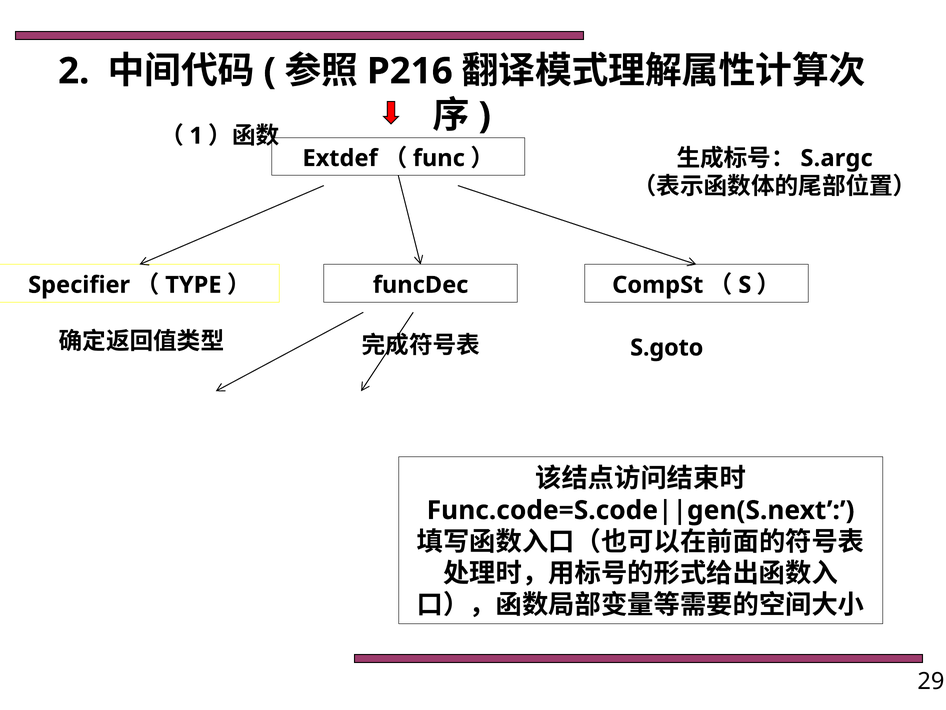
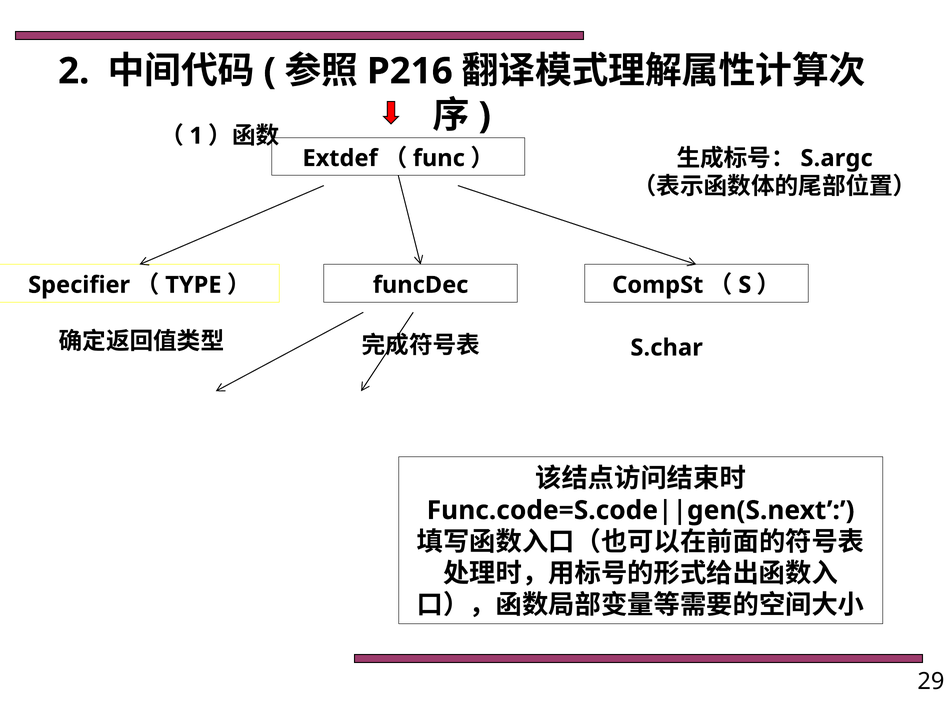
S.goto: S.goto -> S.char (667, 347)
